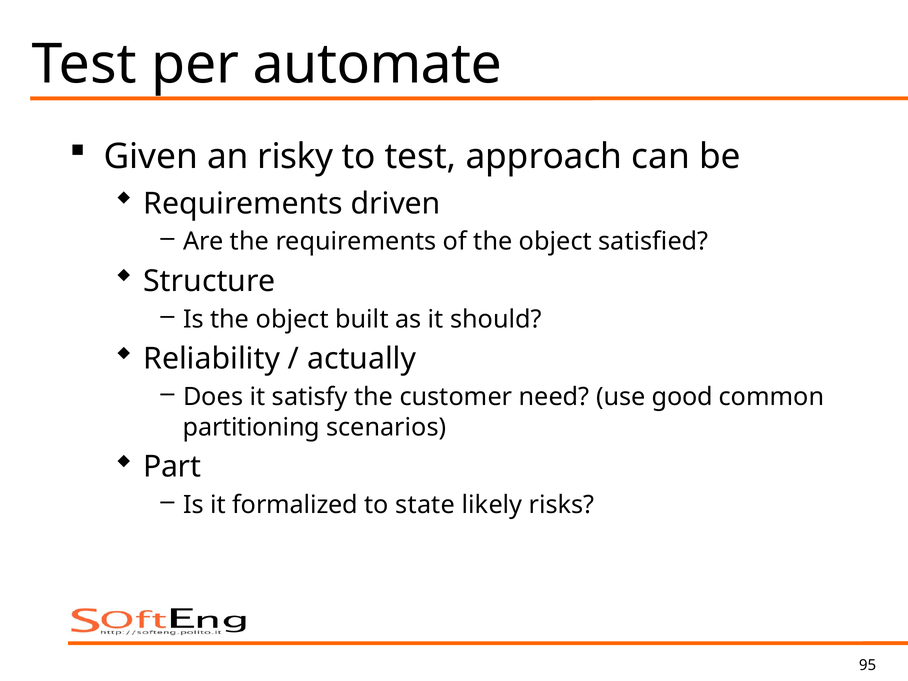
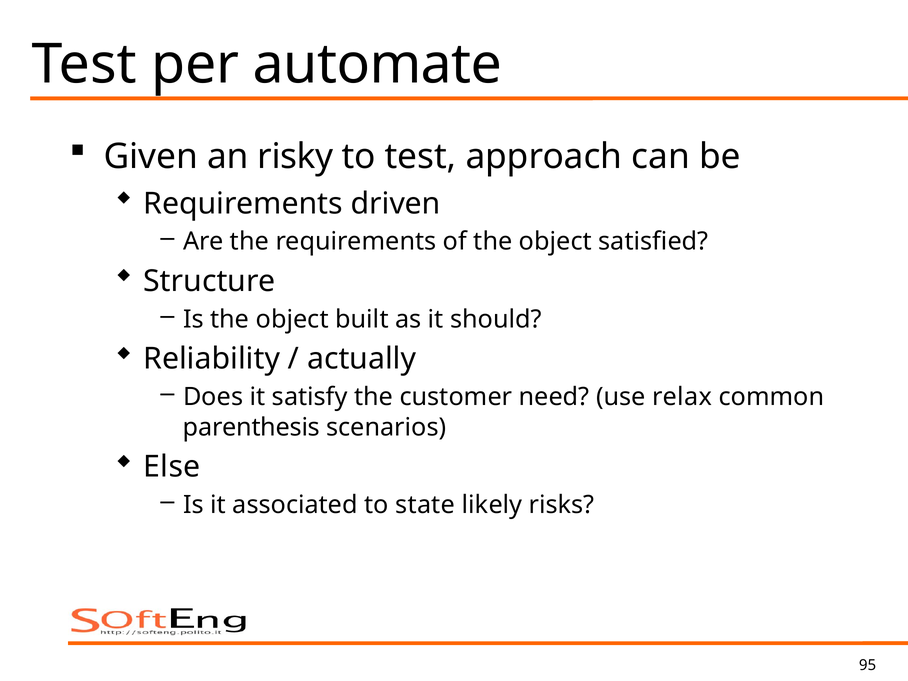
good: good -> relax (682, 397)
partitioning: partitioning -> parenthesis (251, 427)
Part: Part -> Else (172, 467)
formalized: formalized -> associated (295, 505)
